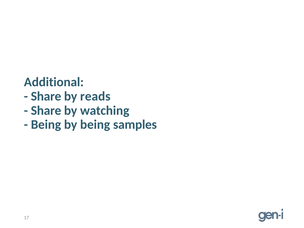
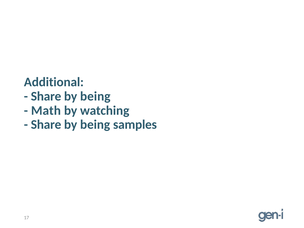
reads: reads -> being (95, 96)
Share: Share -> Math (46, 110)
Being: Being -> Share (46, 125)
